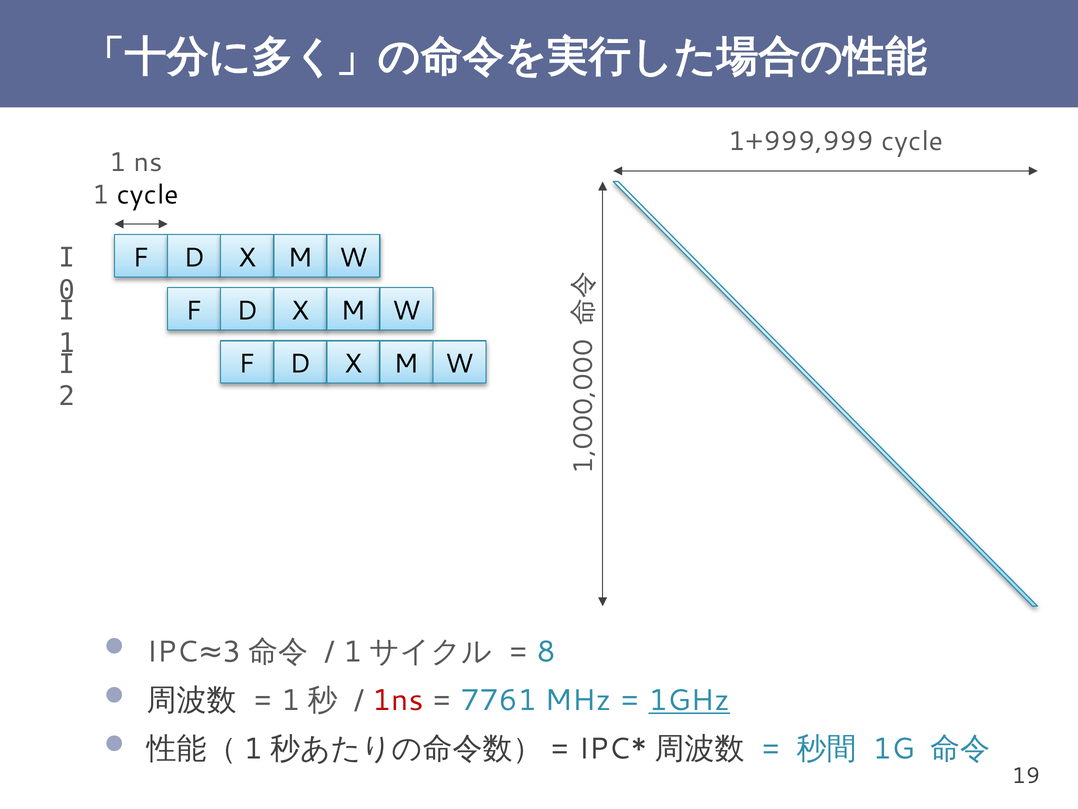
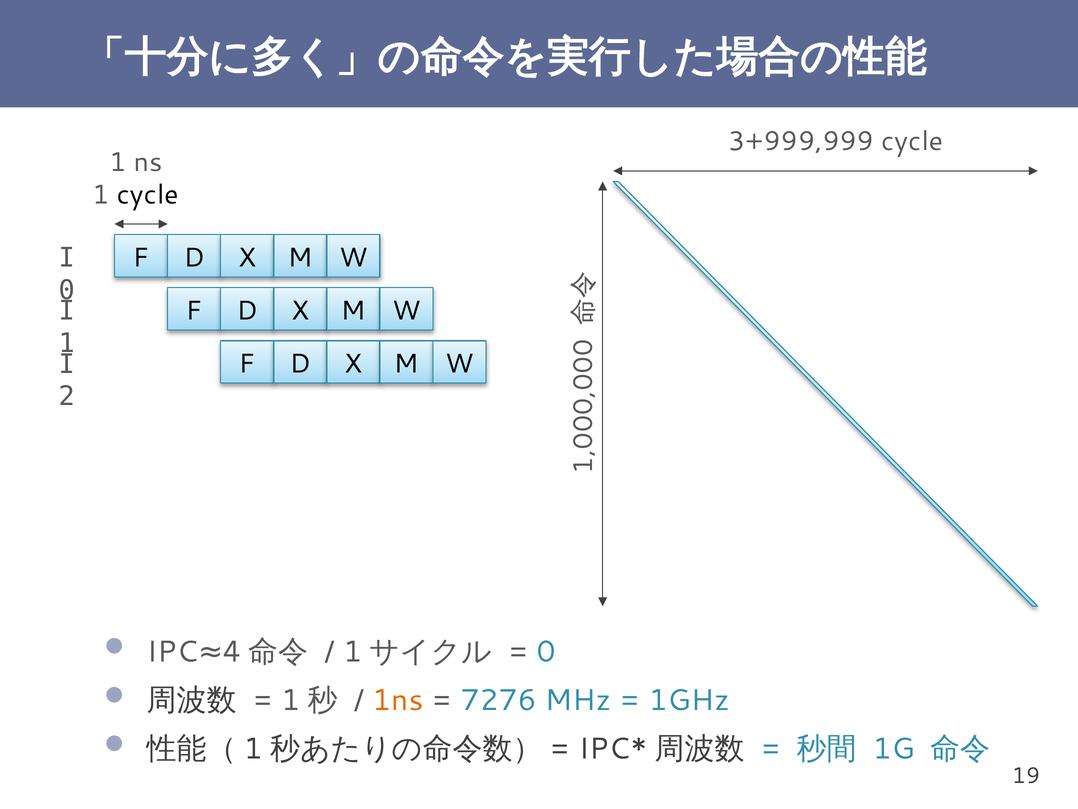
1+999,999: 1+999,999 -> 3+999,999 (801, 141)
3: 3 -> 4 (232, 651)
8: 8 -> 0 (546, 651)
1ns colour: red -> orange (398, 700)
7761: 7761 -> 7276 (499, 700)
1GHz underline: present -> none (689, 700)
